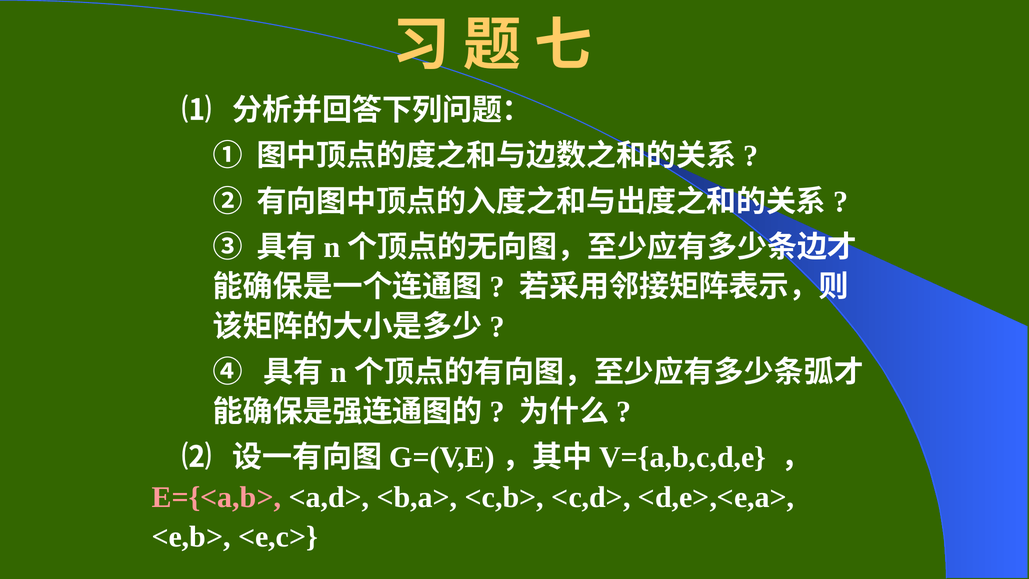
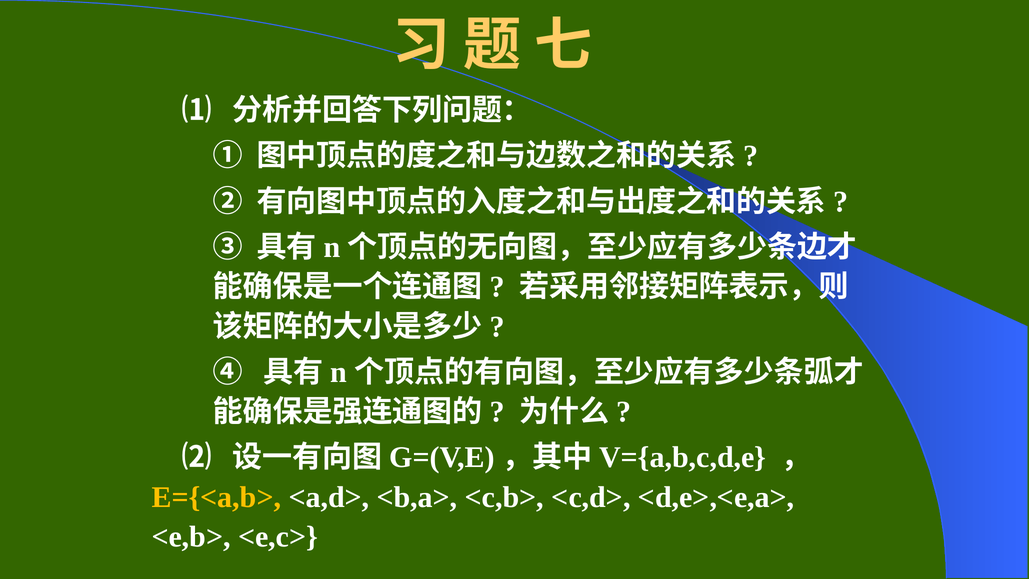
E={<a,b> colour: pink -> yellow (216, 497)
